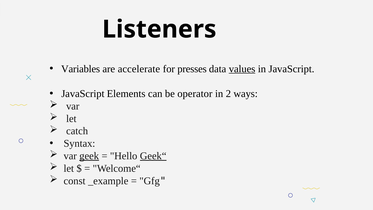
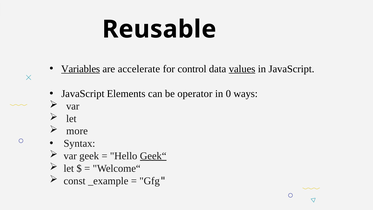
Listeners: Listeners -> Reusable (159, 29)
Variables underline: none -> present (81, 69)
presses: presses -> control (192, 69)
2: 2 -> 0 (228, 94)
catch: catch -> more (77, 131)
geek underline: present -> none (89, 156)
